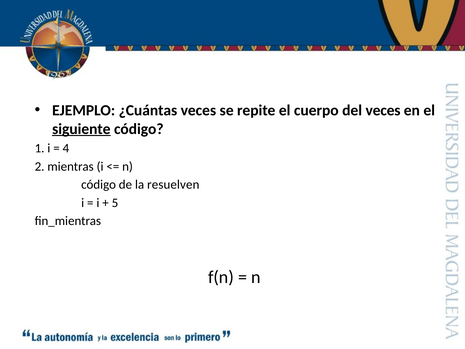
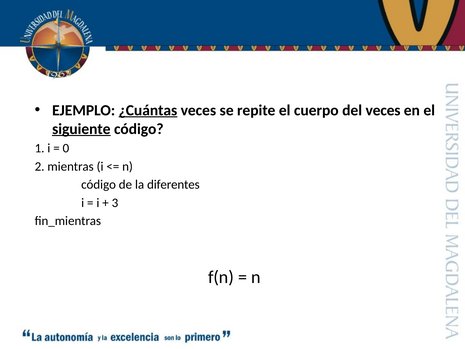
¿Cuántas underline: none -> present (148, 110)
4: 4 -> 0 (66, 148)
resuelven: resuelven -> diferentes (173, 184)
5: 5 -> 3 (115, 203)
